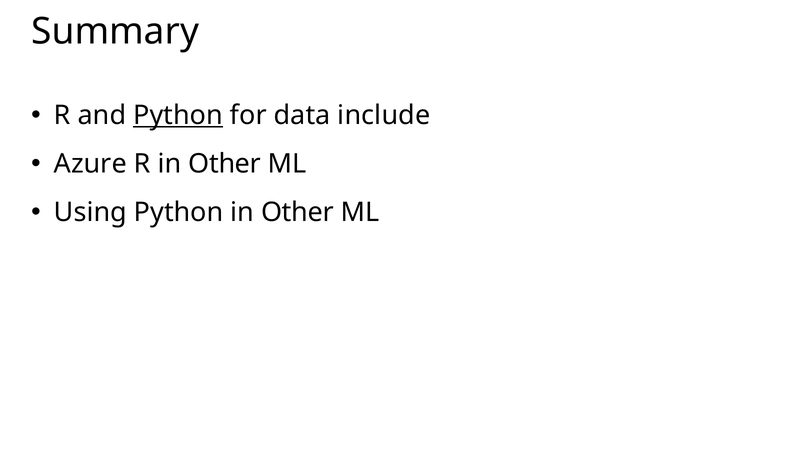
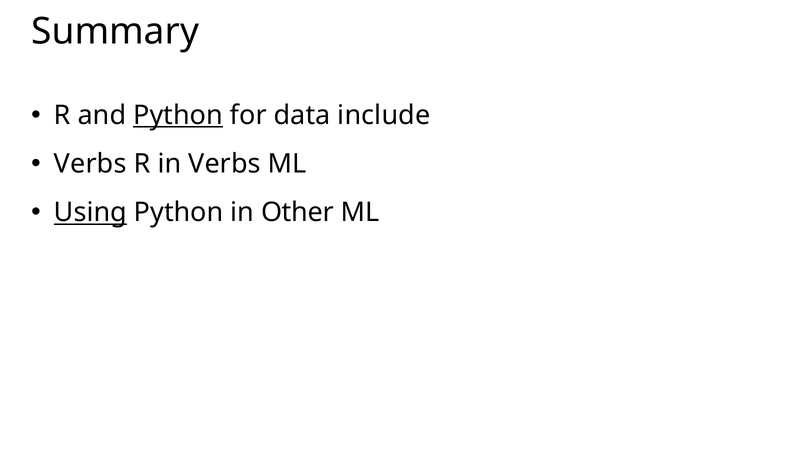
Azure: Azure -> Verbs (90, 164)
R in Other: Other -> Verbs (225, 164)
Using underline: none -> present (90, 212)
